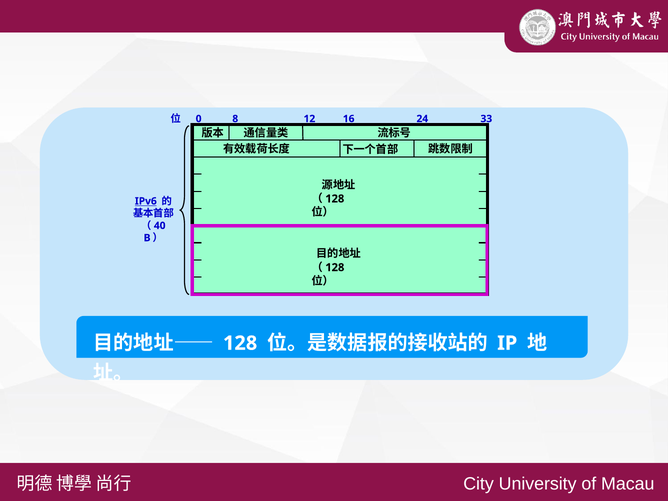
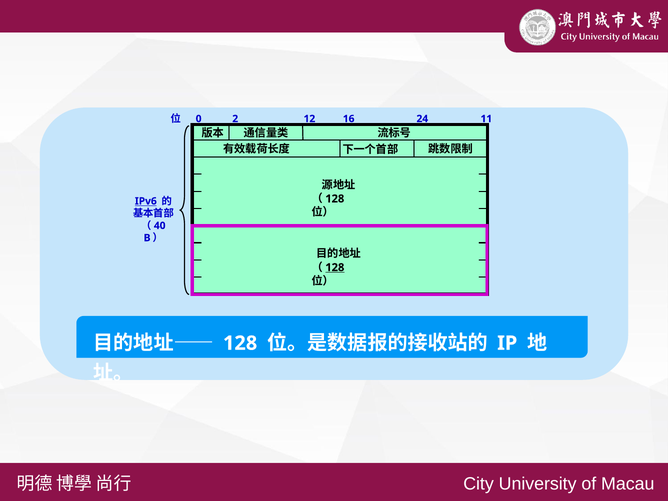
8: 8 -> 2 (235, 119)
33: 33 -> 11 (486, 119)
128 underline: none -> present (335, 267)
